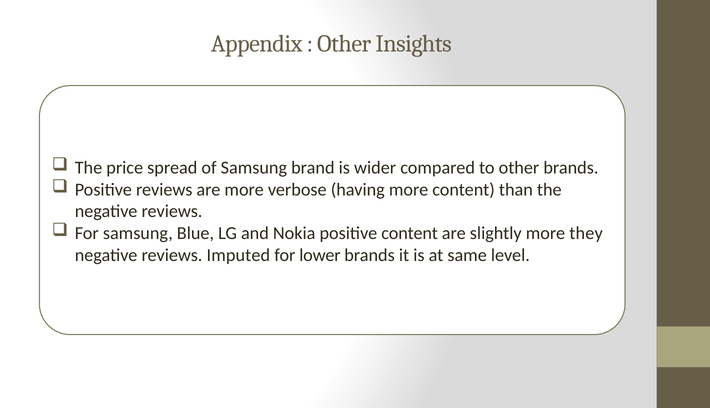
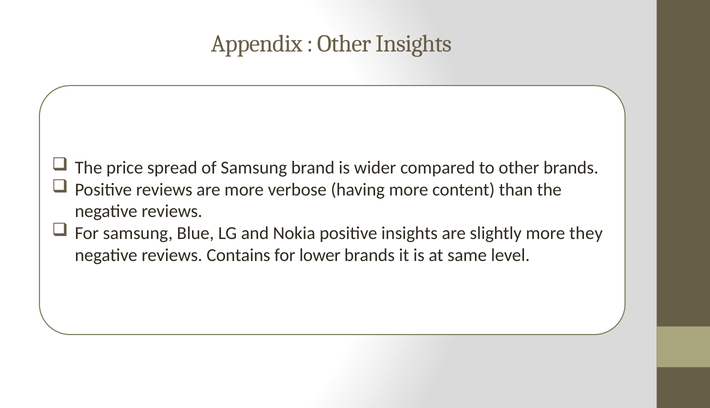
positive content: content -> insights (410, 233)
Imputed: Imputed -> Contains (238, 255)
